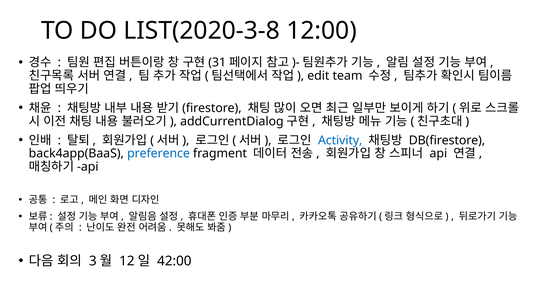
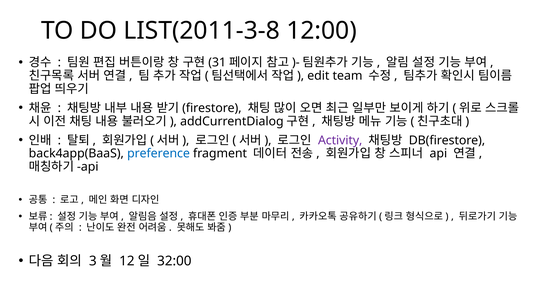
LIST(2020-3-8: LIST(2020-3-8 -> LIST(2011-3-8 (202, 31)
Activity colour: blue -> purple (340, 140)
42:00: 42:00 -> 32:00 (174, 261)
